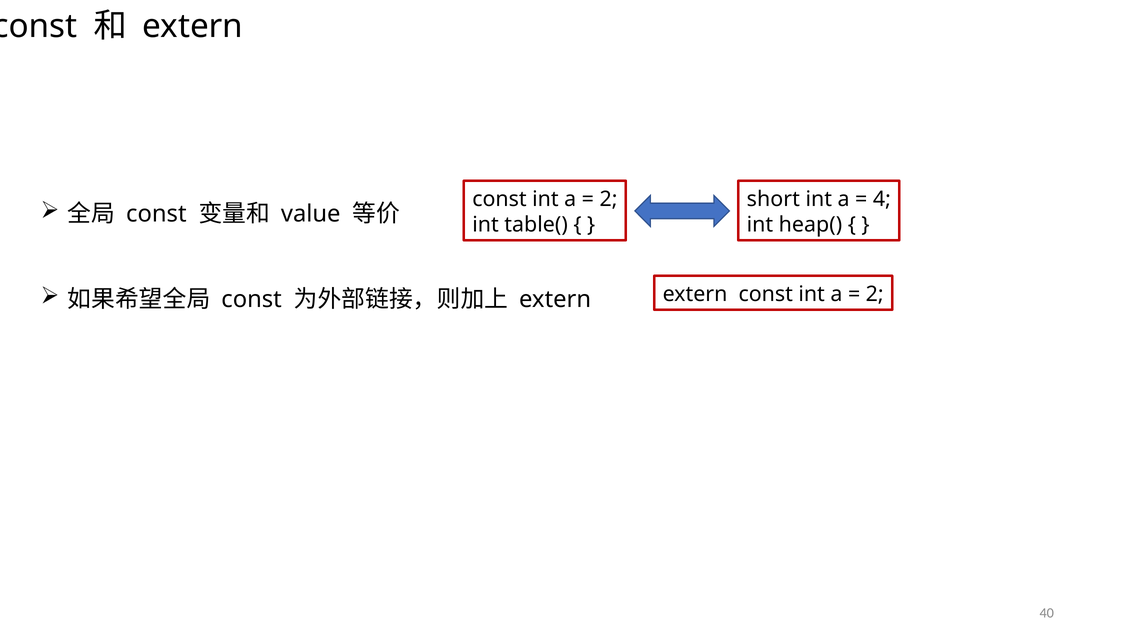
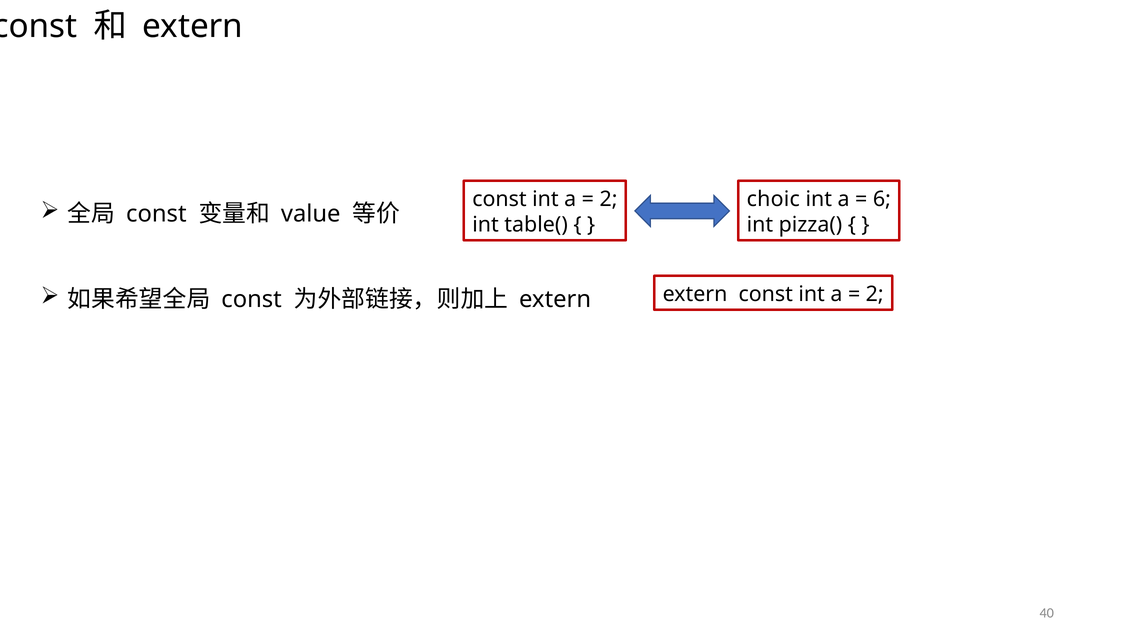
short: short -> choic (773, 199)
4: 4 -> 6 (882, 199)
heap(: heap( -> pizza( (810, 225)
